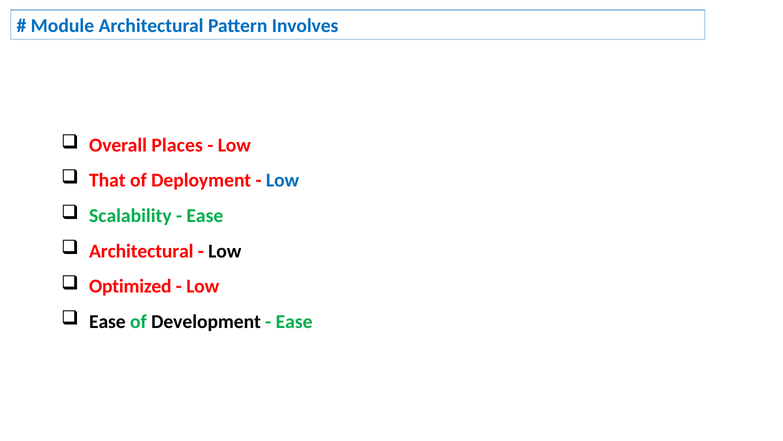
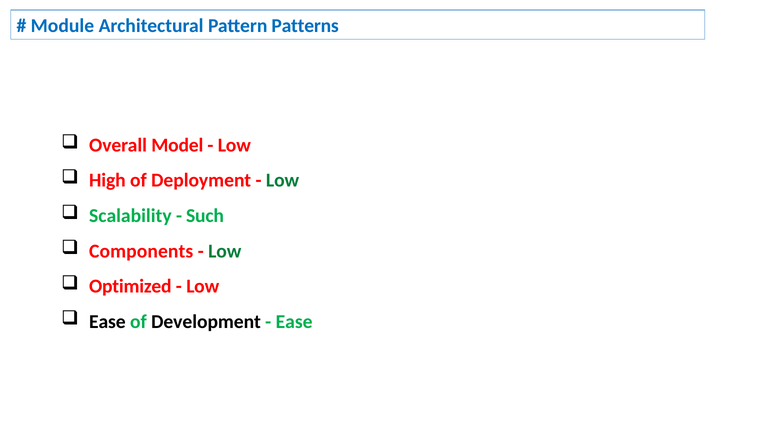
Involves: Involves -> Patterns (305, 26)
Places: Places -> Model (177, 145)
That: That -> High (107, 180)
Low colour: blue -> green (283, 180)
Ease: Ease -> Such (205, 216)
Architectural: Architectural -> Components (141, 251)
Low colour: black -> green (225, 251)
